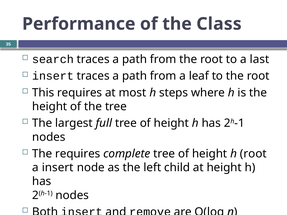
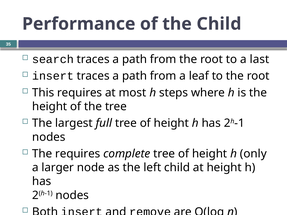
the Class: Class -> Child (219, 24)
h root: root -> only (253, 154)
a insert: insert -> larger (58, 168)
